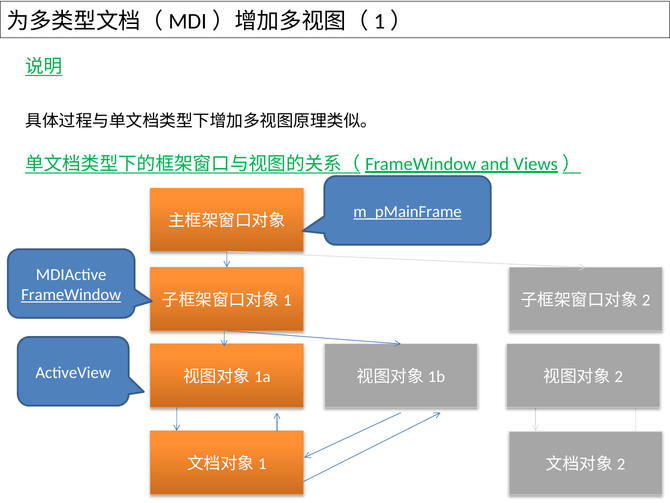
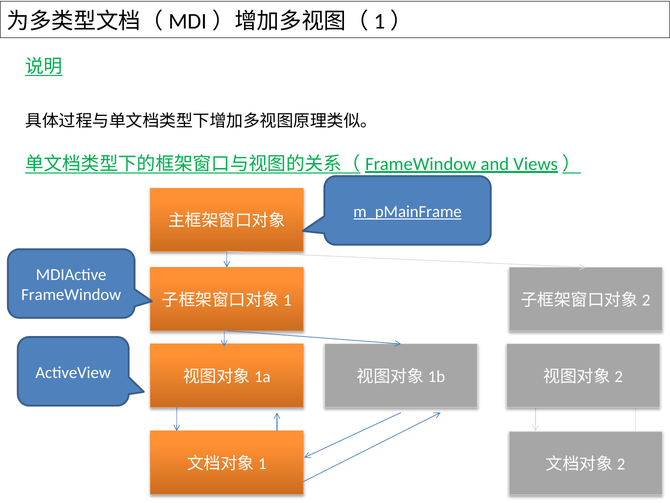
FrameWindow underline: present -> none (71, 294)
